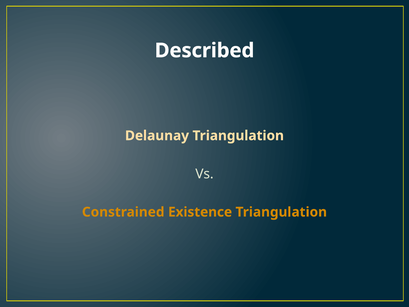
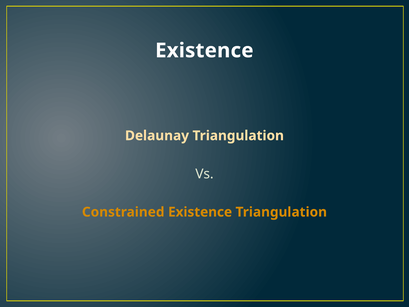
Described: Described -> Existence (204, 51)
